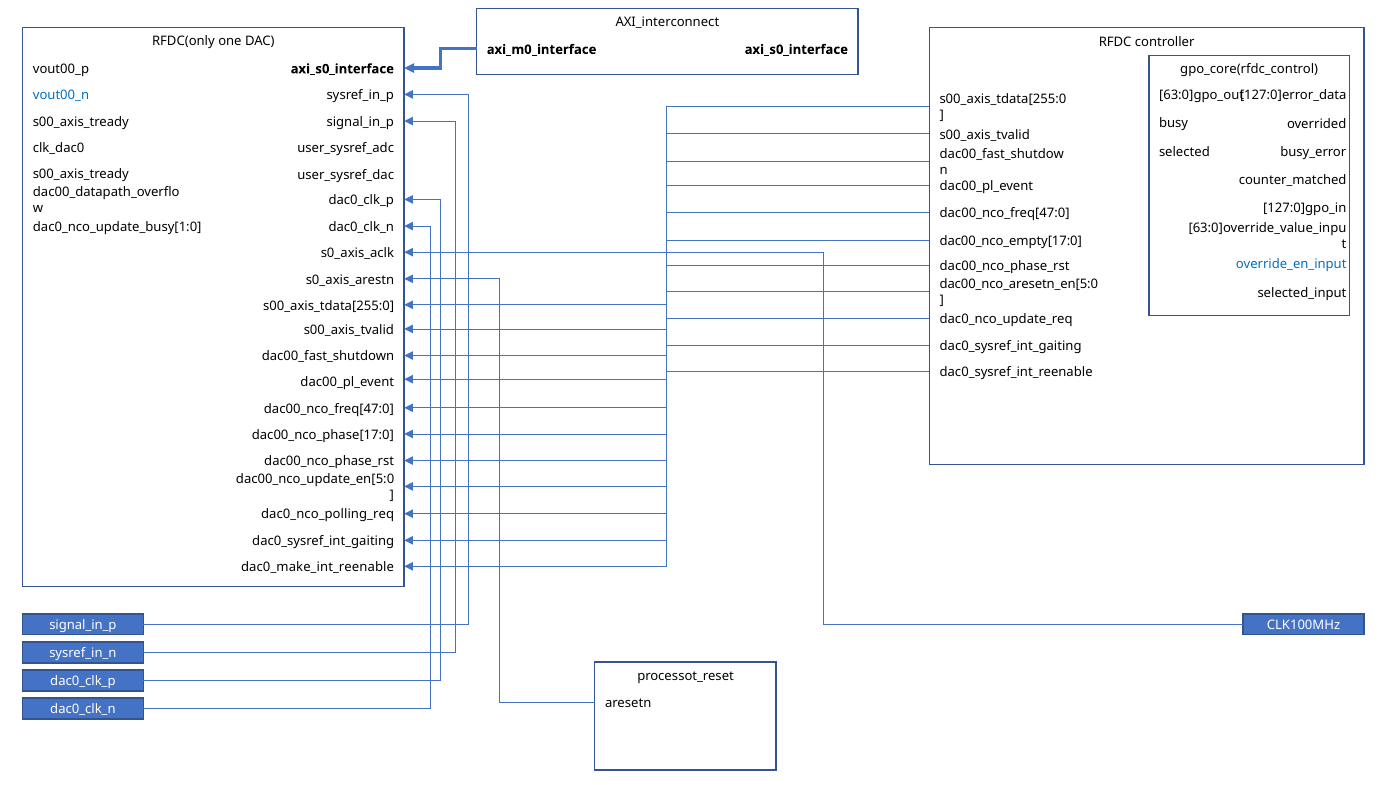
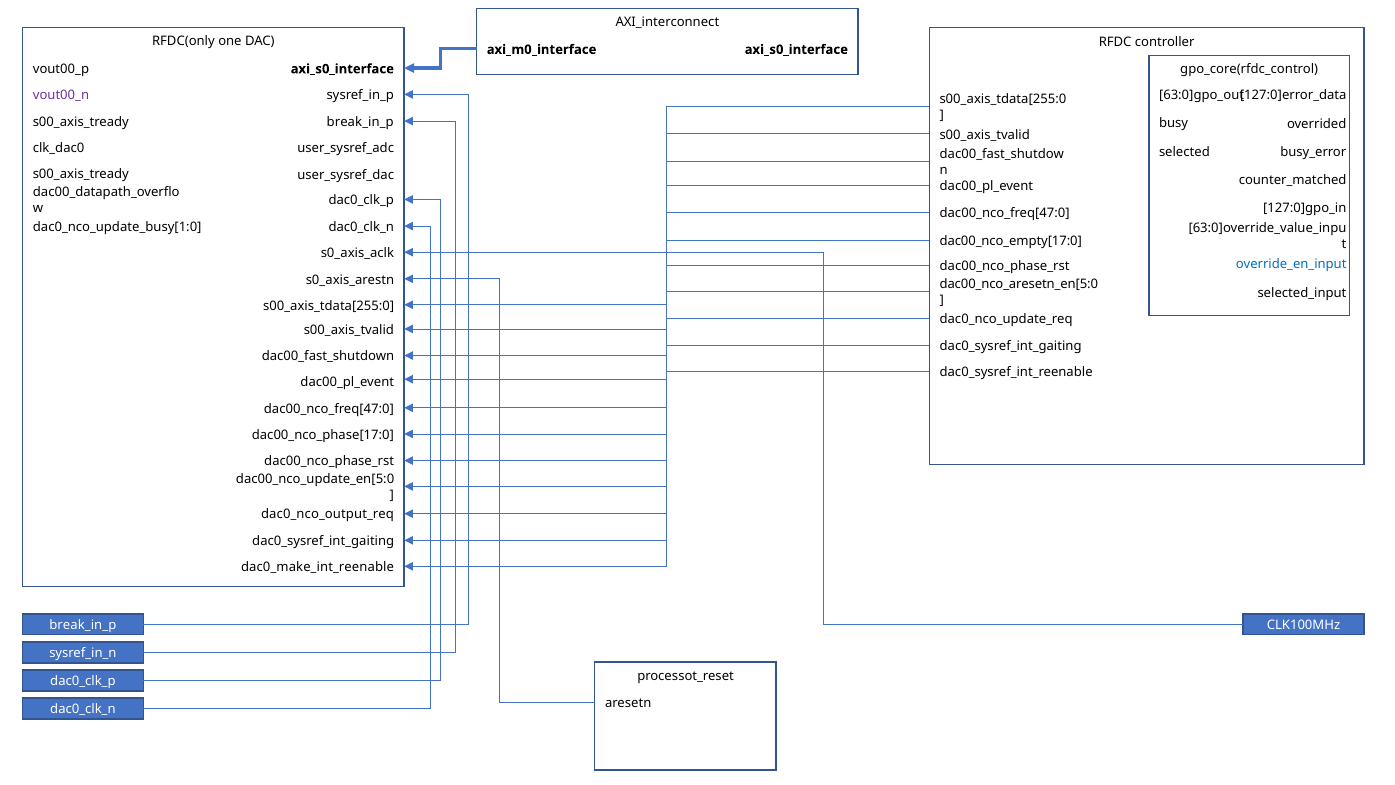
vout00_n colour: blue -> purple (61, 95)
signal_in_p: signal_in_p -> break_in_p (360, 122)
dac0_nco_polling_req: dac0_nco_polling_req -> dac0_nco_output_req (328, 514)
signal_in_p: signal_in_p -> break_in_p (83, 625)
